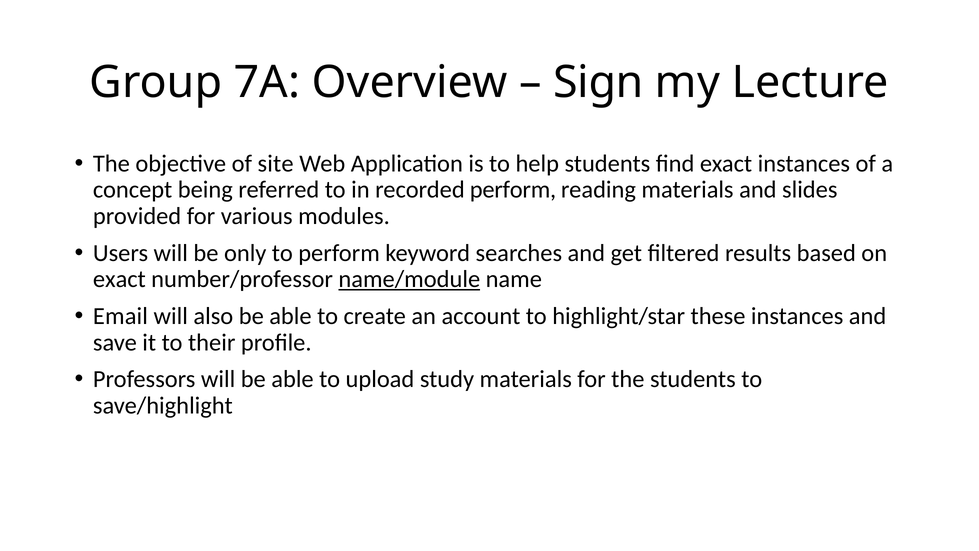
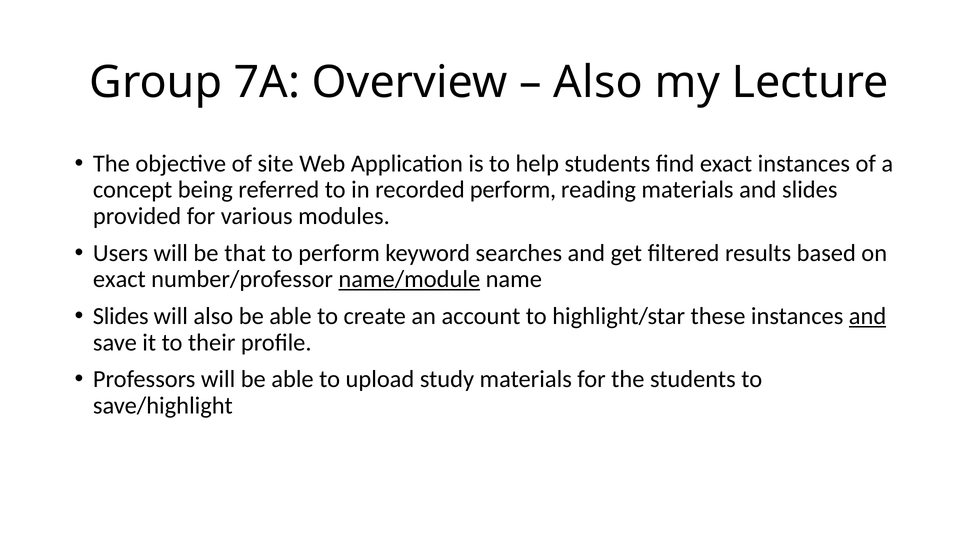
Sign: Sign -> Also (598, 82)
only: only -> that (245, 253)
Email: Email -> Slides (121, 316)
and underline: none -> present (868, 316)
